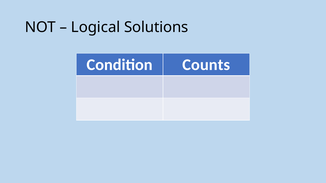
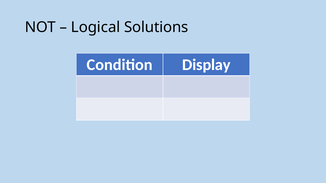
Counts: Counts -> Display (206, 65)
